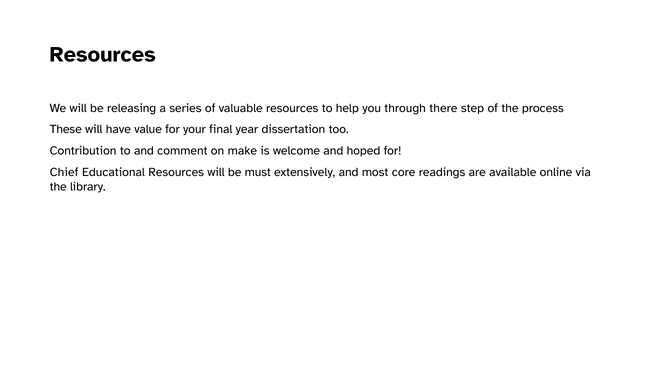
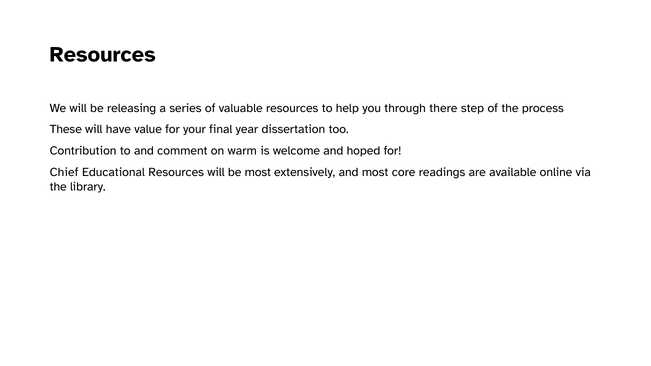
make: make -> warm (242, 151)
be must: must -> most (258, 172)
